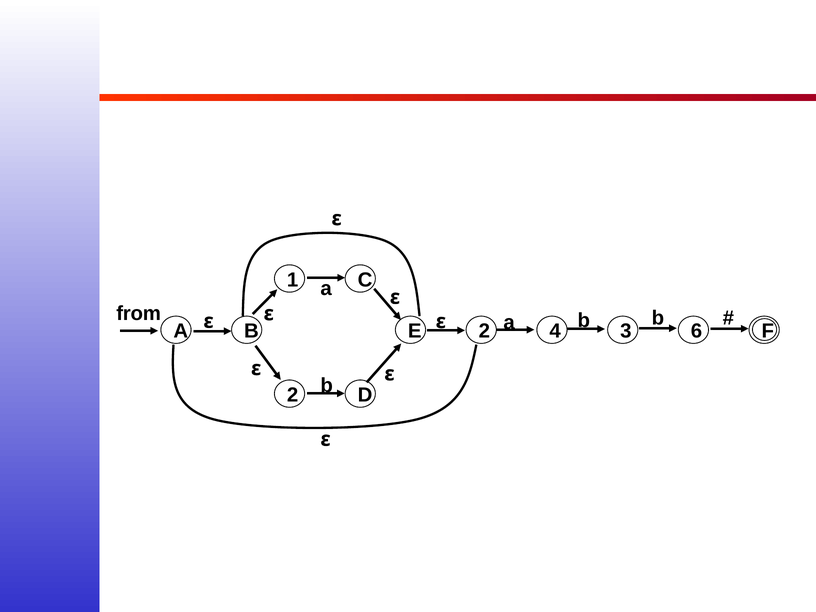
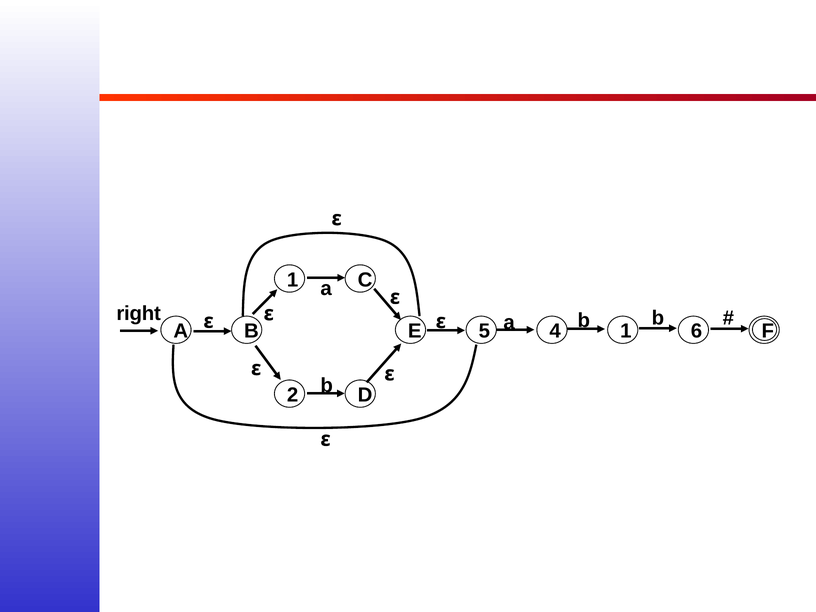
from: from -> right (139, 314)
E 2: 2 -> 5 (484, 331)
4 3: 3 -> 1 (626, 331)
